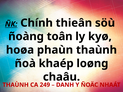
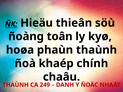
Chính: Chính -> Hieäu (37, 23)
loøng: loøng -> chính (92, 64)
